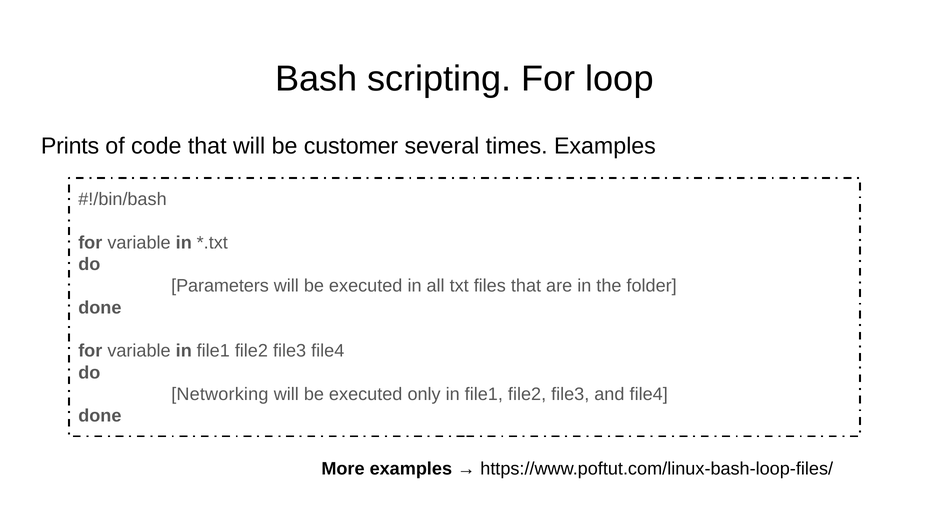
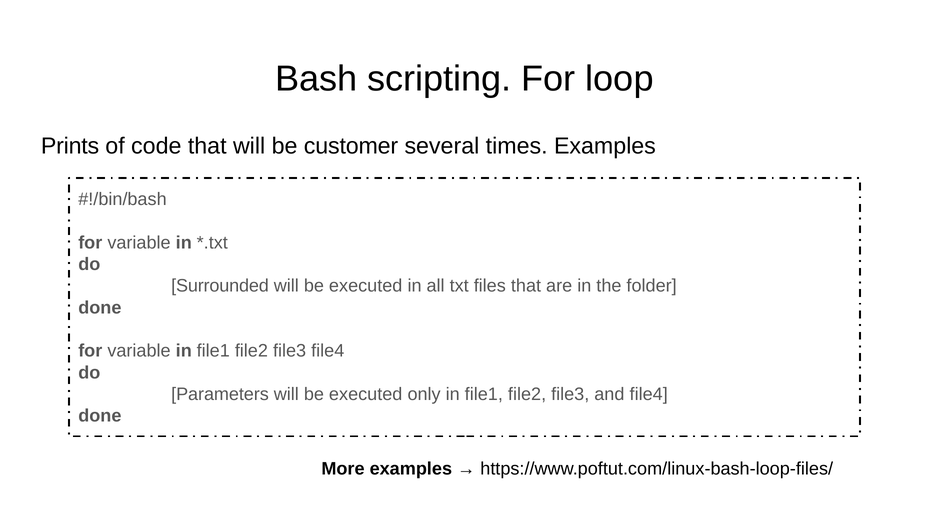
Parameters: Parameters -> Surrounded (220, 286)
Networking: Networking -> Parameters (220, 395)
